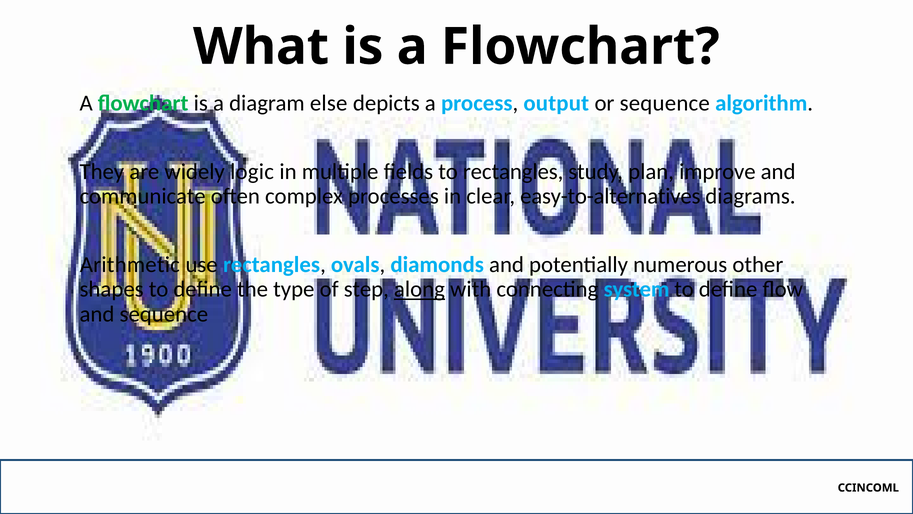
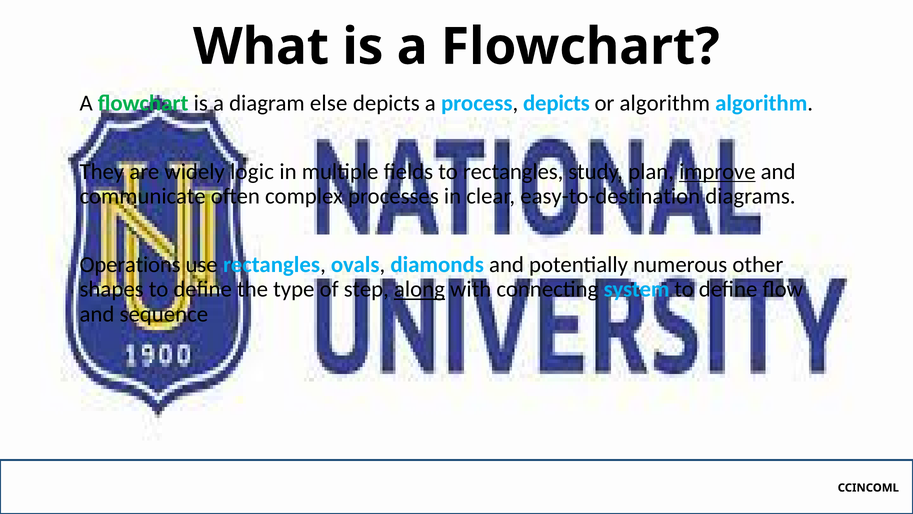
process output: output -> depicts (556, 103)
or sequence: sequence -> algorithm (665, 103)
improve underline: none -> present (717, 171)
easy-to-alternatives: easy-to-alternatives -> easy-to-destination (610, 196)
Arithmetic: Arithmetic -> Operations (130, 264)
